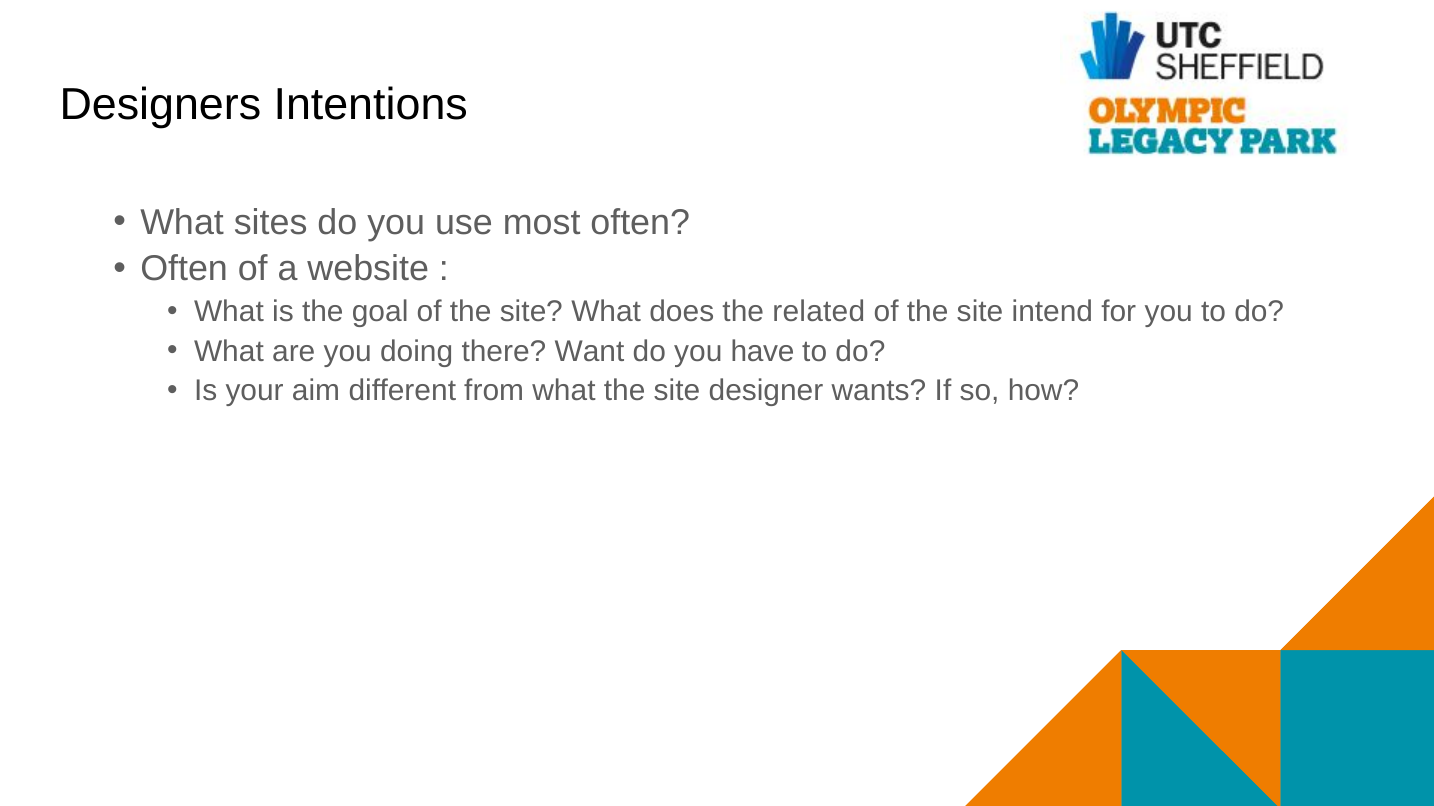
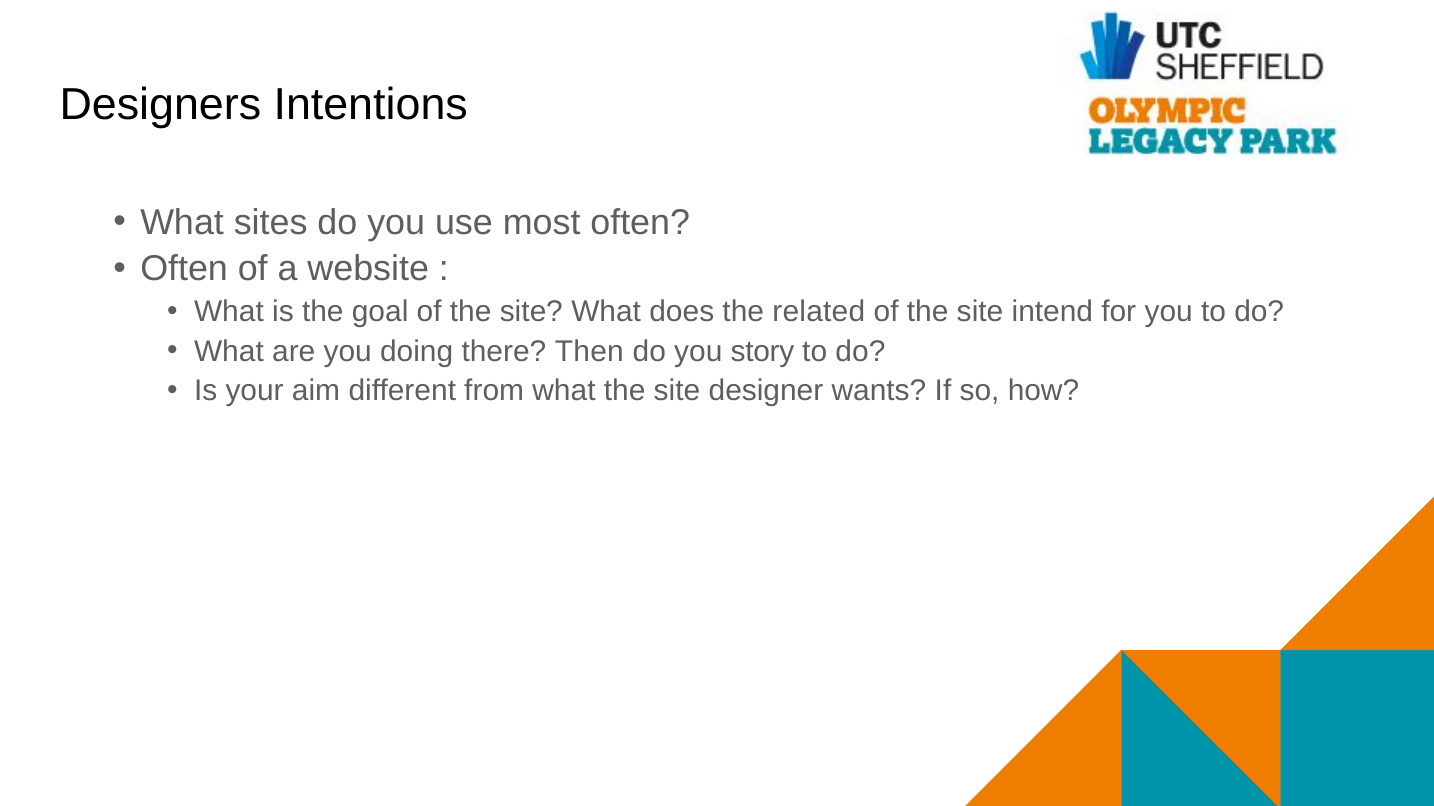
Want: Want -> Then (589, 352)
have: have -> story (762, 352)
